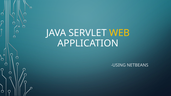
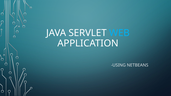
WEB colour: yellow -> light blue (119, 33)
